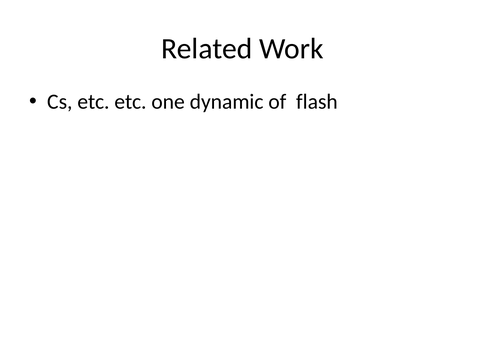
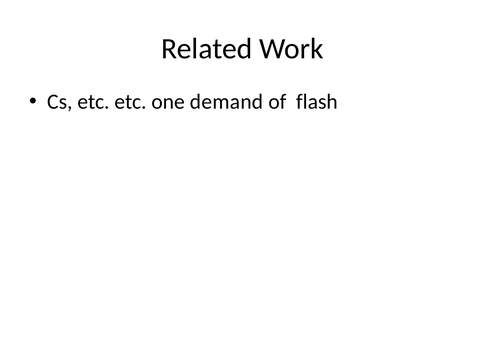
dynamic: dynamic -> demand (227, 102)
